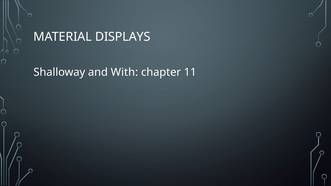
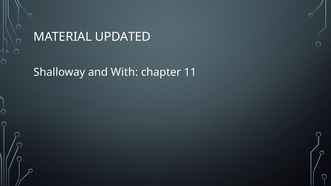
DISPLAYS: DISPLAYS -> UPDATED (123, 37)
